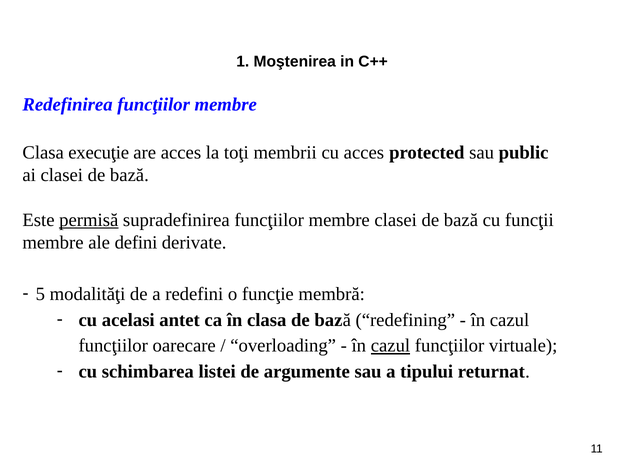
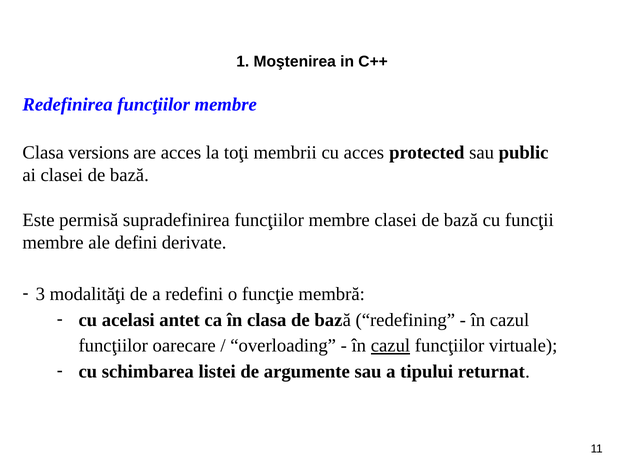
execuţie: execuţie -> versions (99, 153)
permisă underline: present -> none (89, 220)
5: 5 -> 3 (40, 294)
